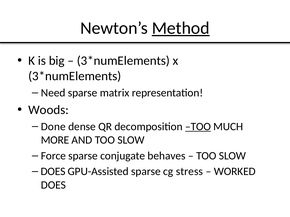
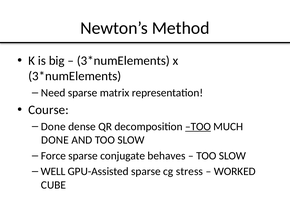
Method underline: present -> none (181, 28)
Woods: Woods -> Course (48, 110)
MORE: MORE -> DONE (55, 140)
DOES: DOES -> WELL (53, 172)
DOES: DOES -> CUBE (53, 185)
